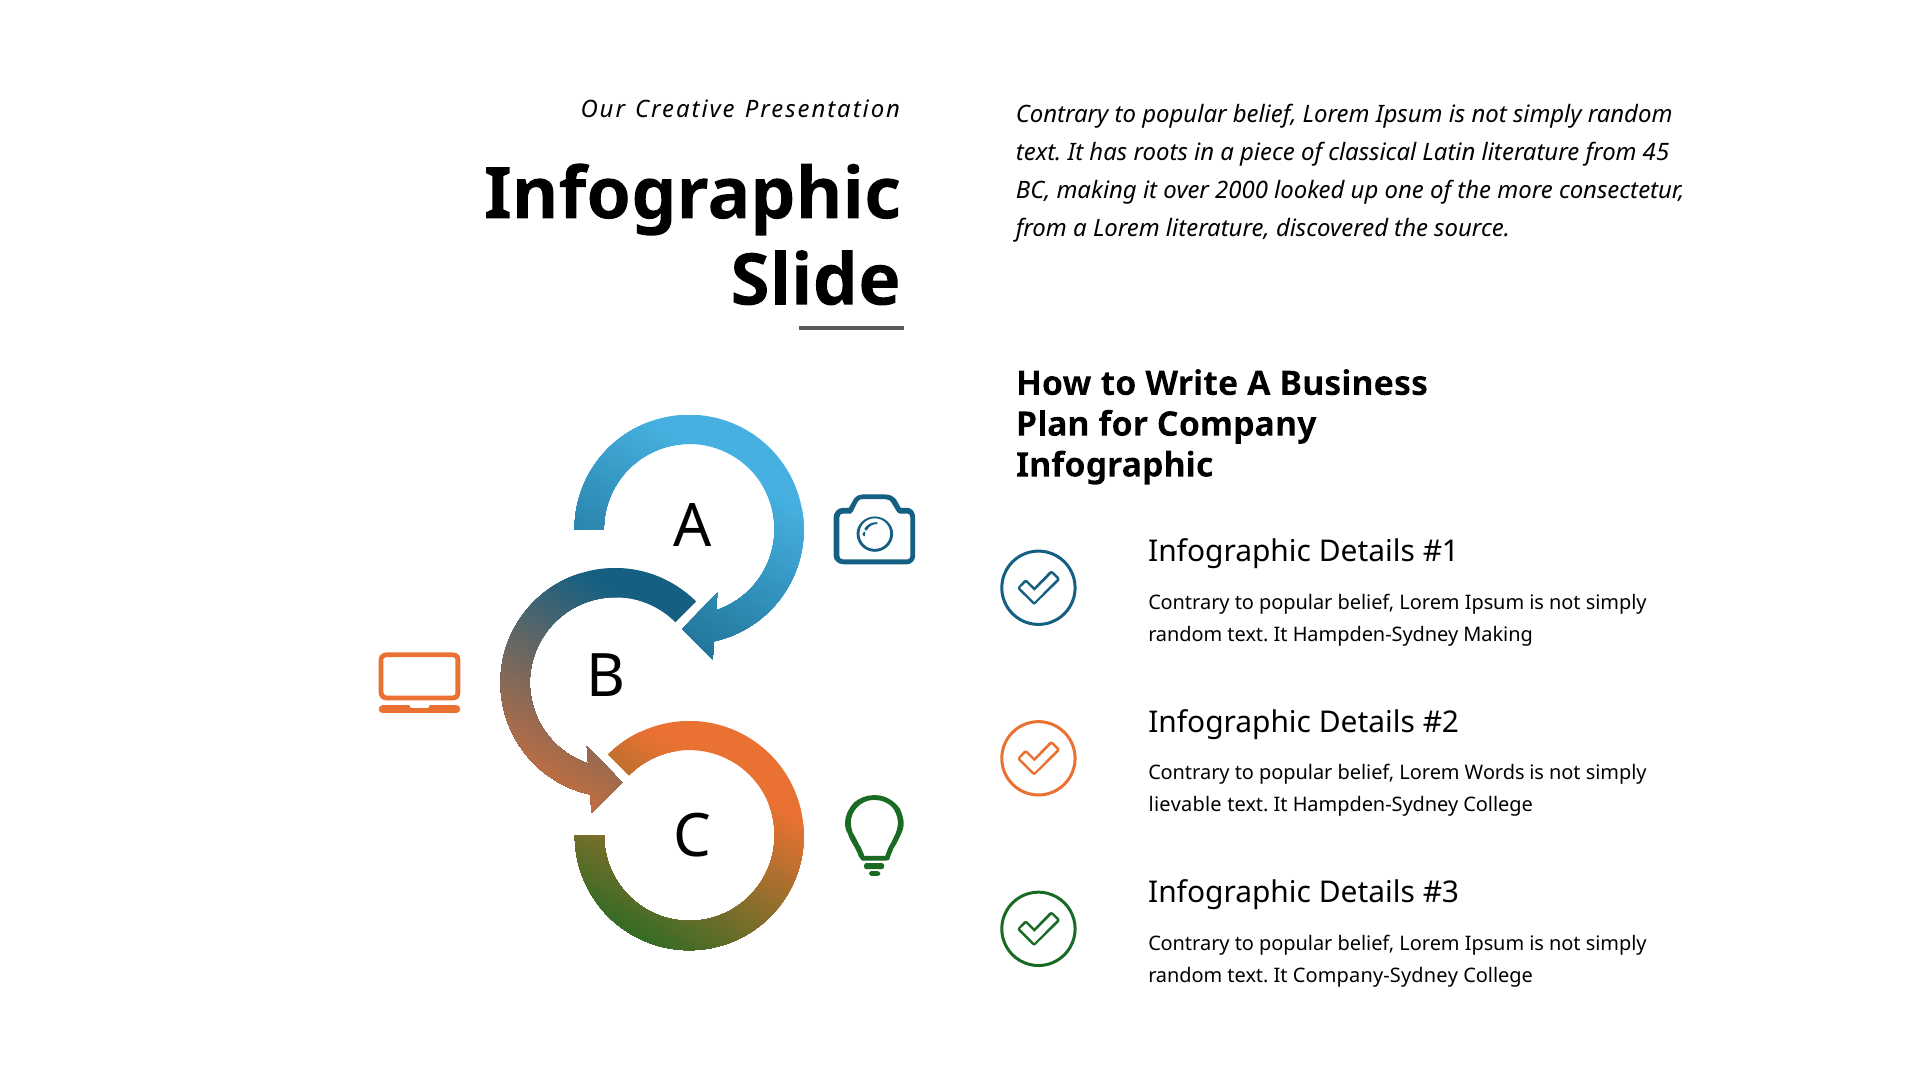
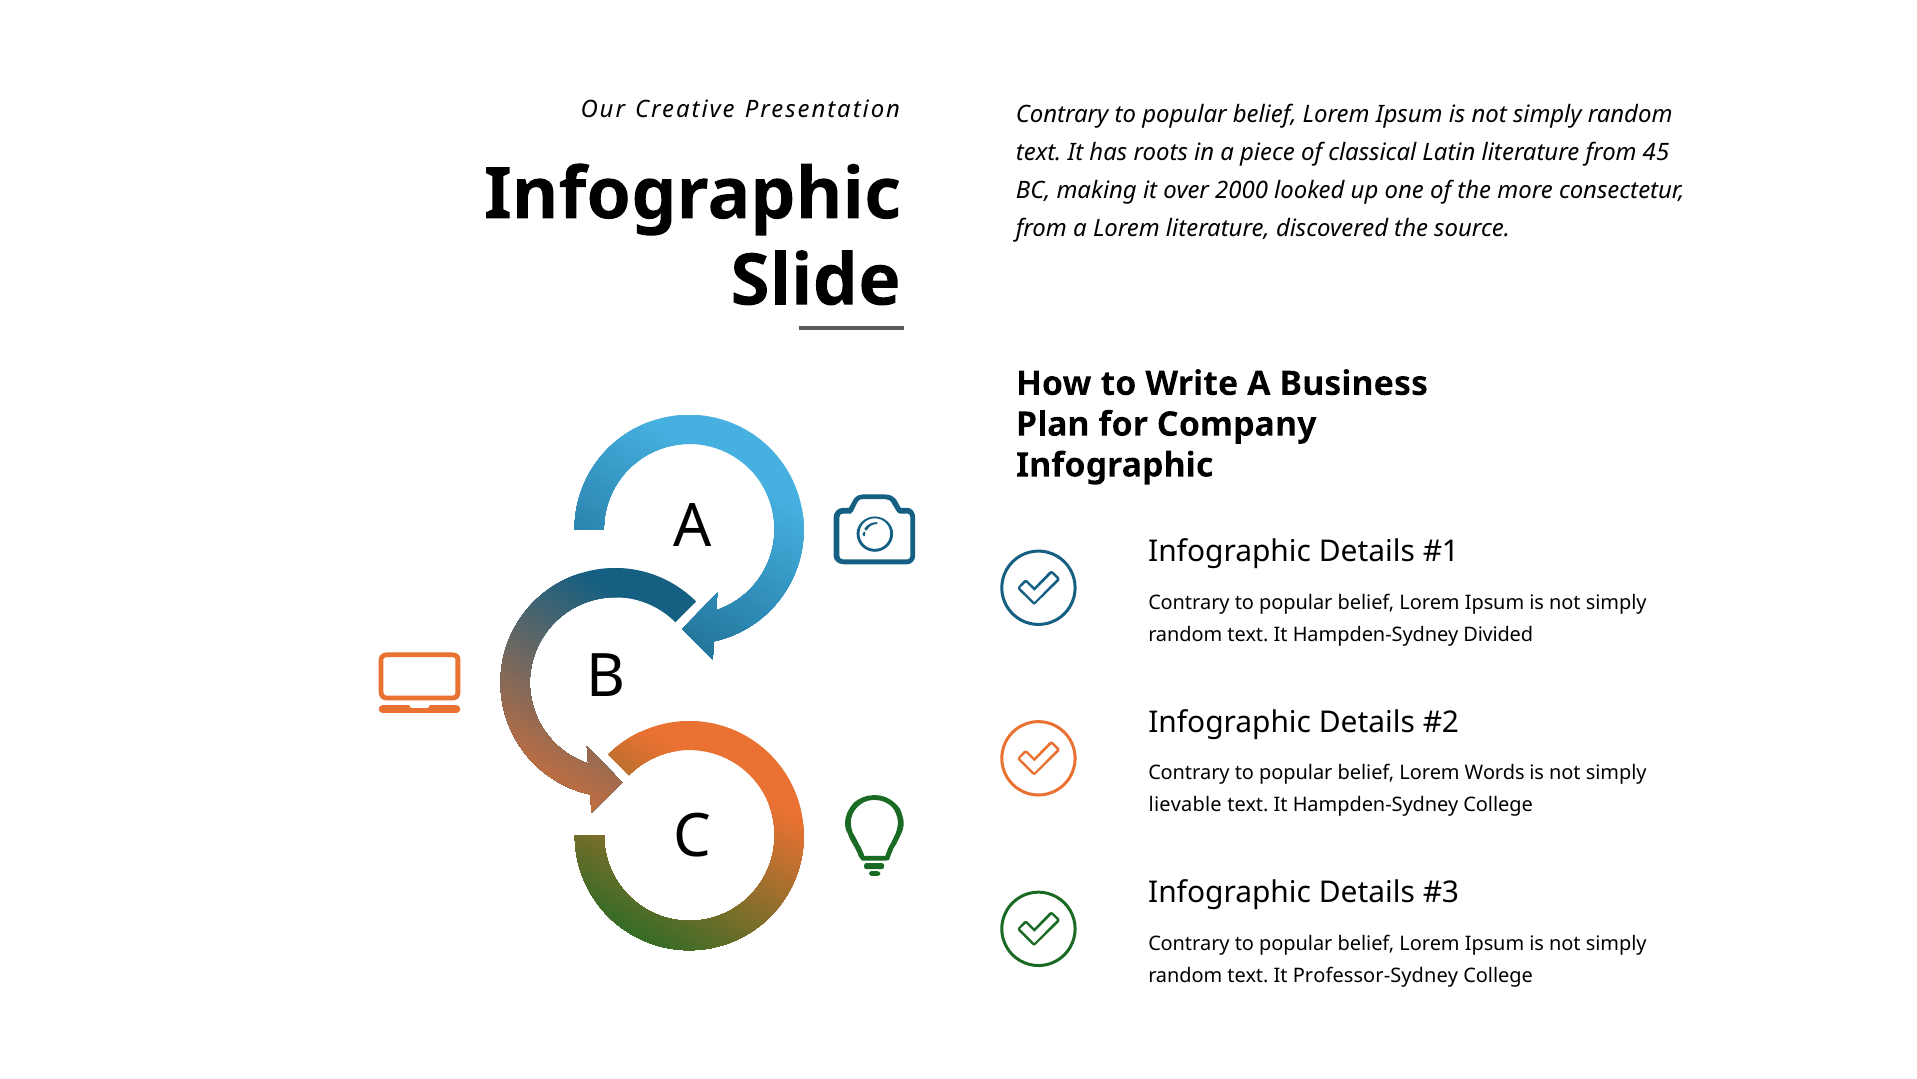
Hampden-Sydney Making: Making -> Divided (1498, 634)
Company-Sydney: Company-Sydney -> Professor-Sydney (1375, 975)
